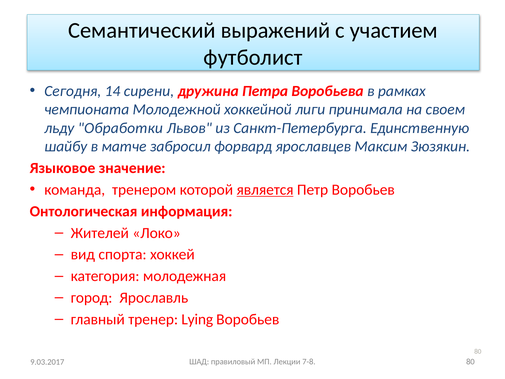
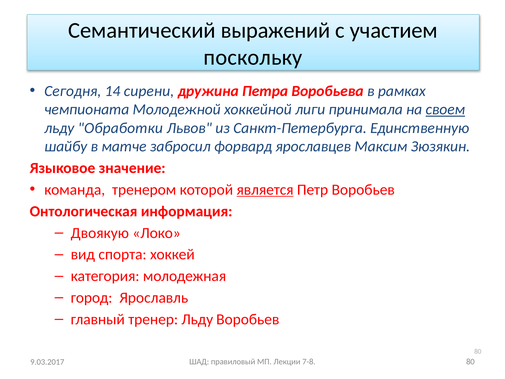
футболист: футболист -> поскольку (253, 57)
своем underline: none -> present (445, 109)
Жителей: Жителей -> Двоякую (100, 233)
тренер Lying: Lying -> Льду (197, 319)
